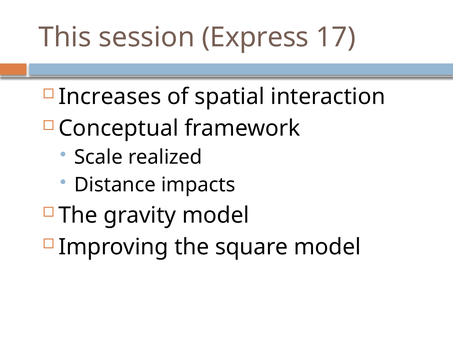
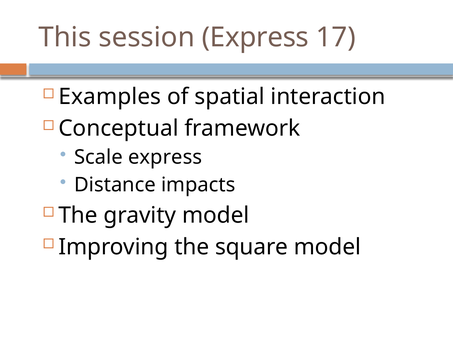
Increases: Increases -> Examples (110, 97)
Scale realized: realized -> express (165, 157)
